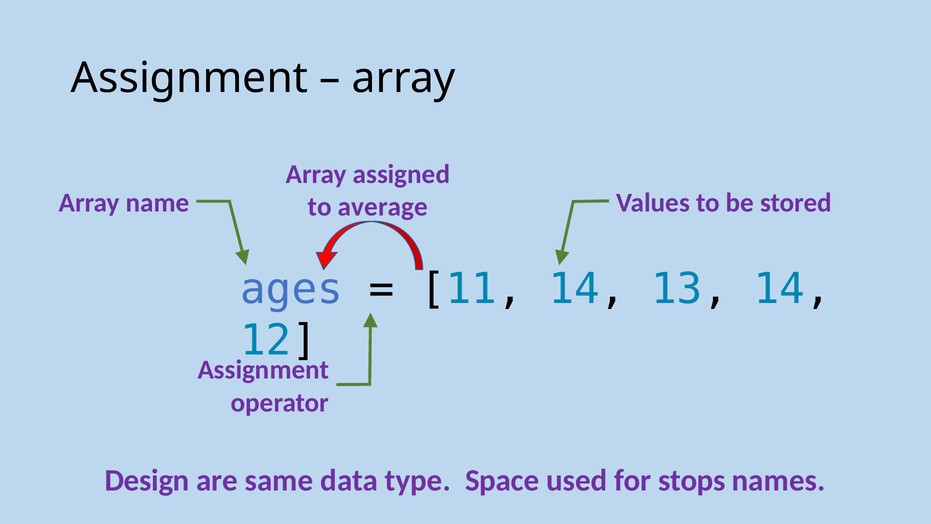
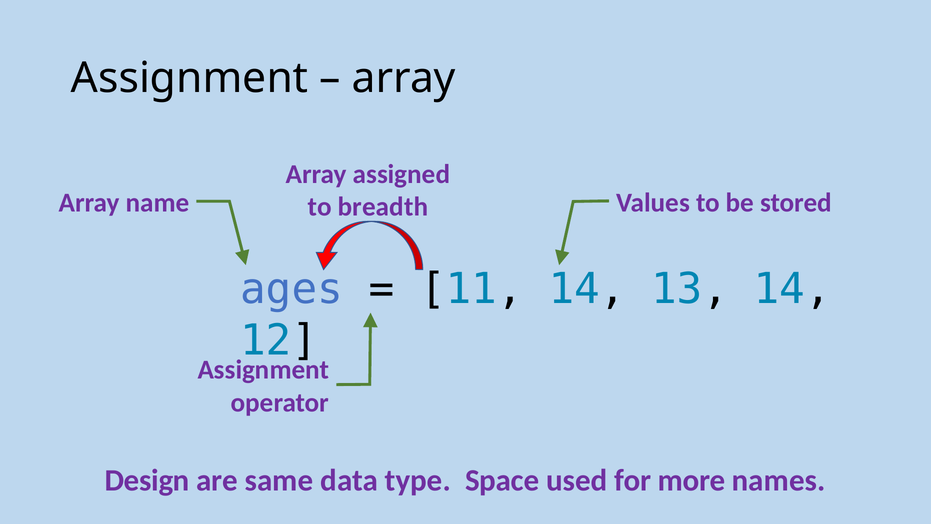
average: average -> breadth (383, 207)
stops: stops -> more (692, 480)
